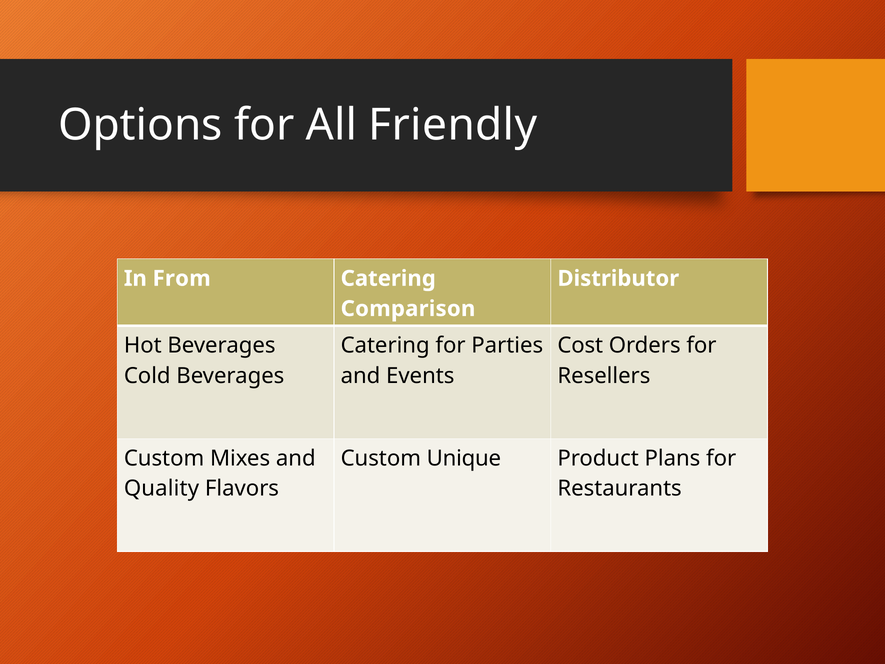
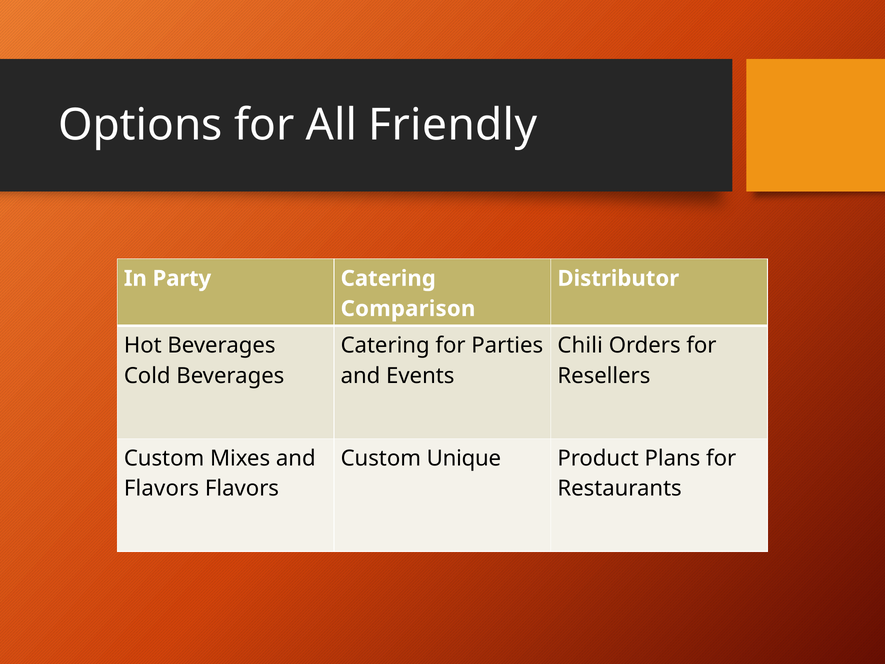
From: From -> Party (182, 278)
Cost: Cost -> Chili (580, 346)
Quality: Quality -> Flavors (161, 488)
